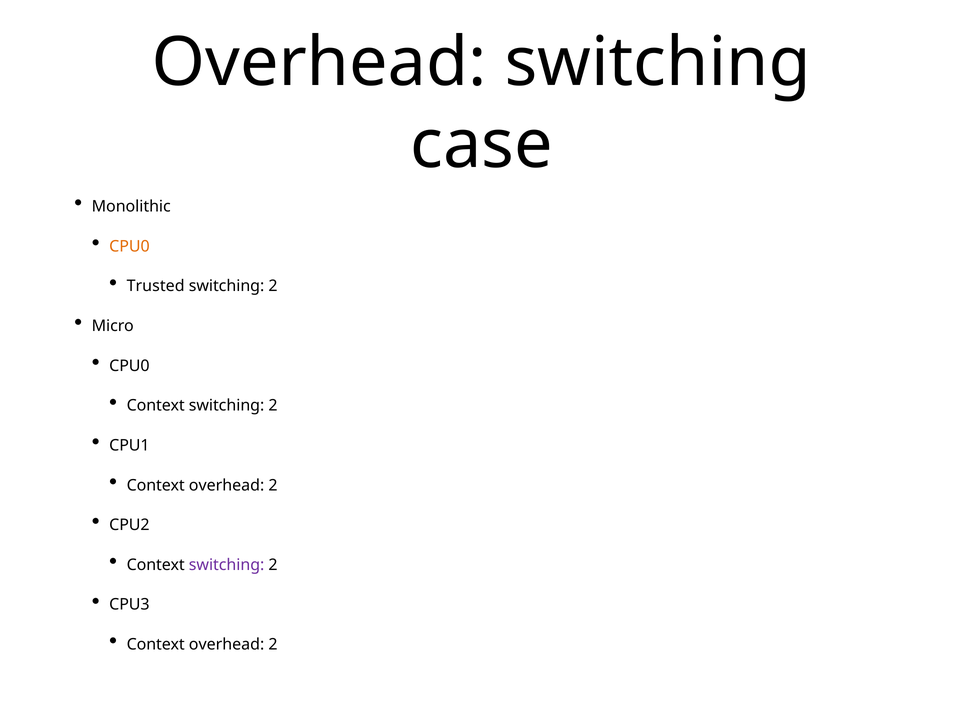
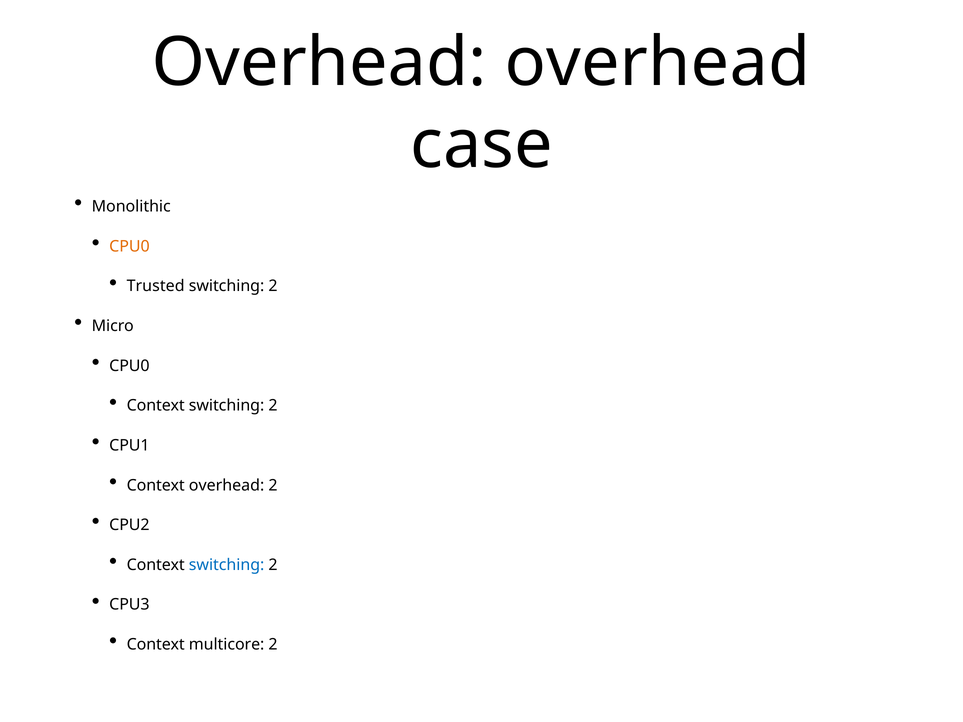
Overhead switching: switching -> overhead (658, 62)
switching colour: purple -> blue (227, 565)
overhead: overhead -> multicore (227, 645)
